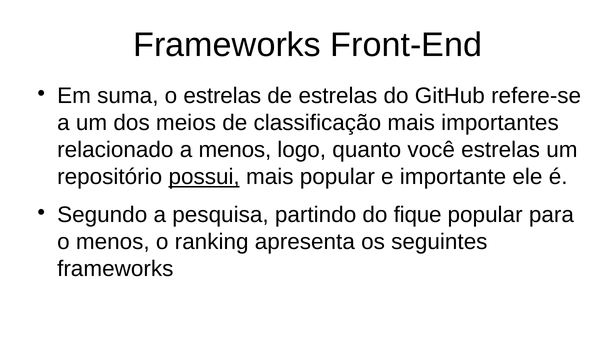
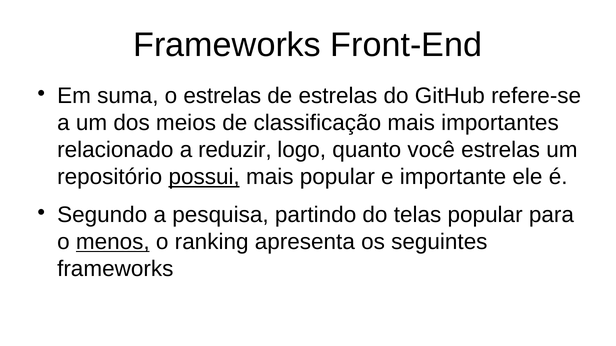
a menos: menos -> reduzir (235, 150)
fique: fique -> telas (418, 215)
menos underline: none -> present (113, 242)
